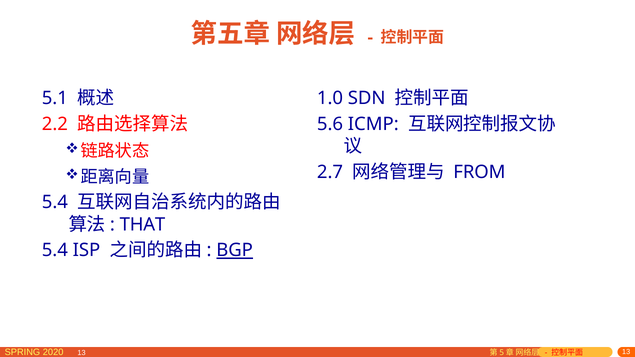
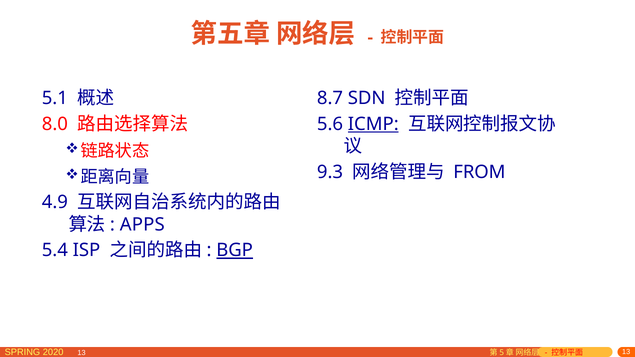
1.0: 1.0 -> 8.7 (330, 98)
2.2: 2.2 -> 8.0 (55, 124)
ICMP underline: none -> present (373, 124)
2.7: 2.7 -> 9.3 (330, 172)
5.4: 5.4 -> 4.9 (55, 202)
THAT: THAT -> APPS (142, 225)
